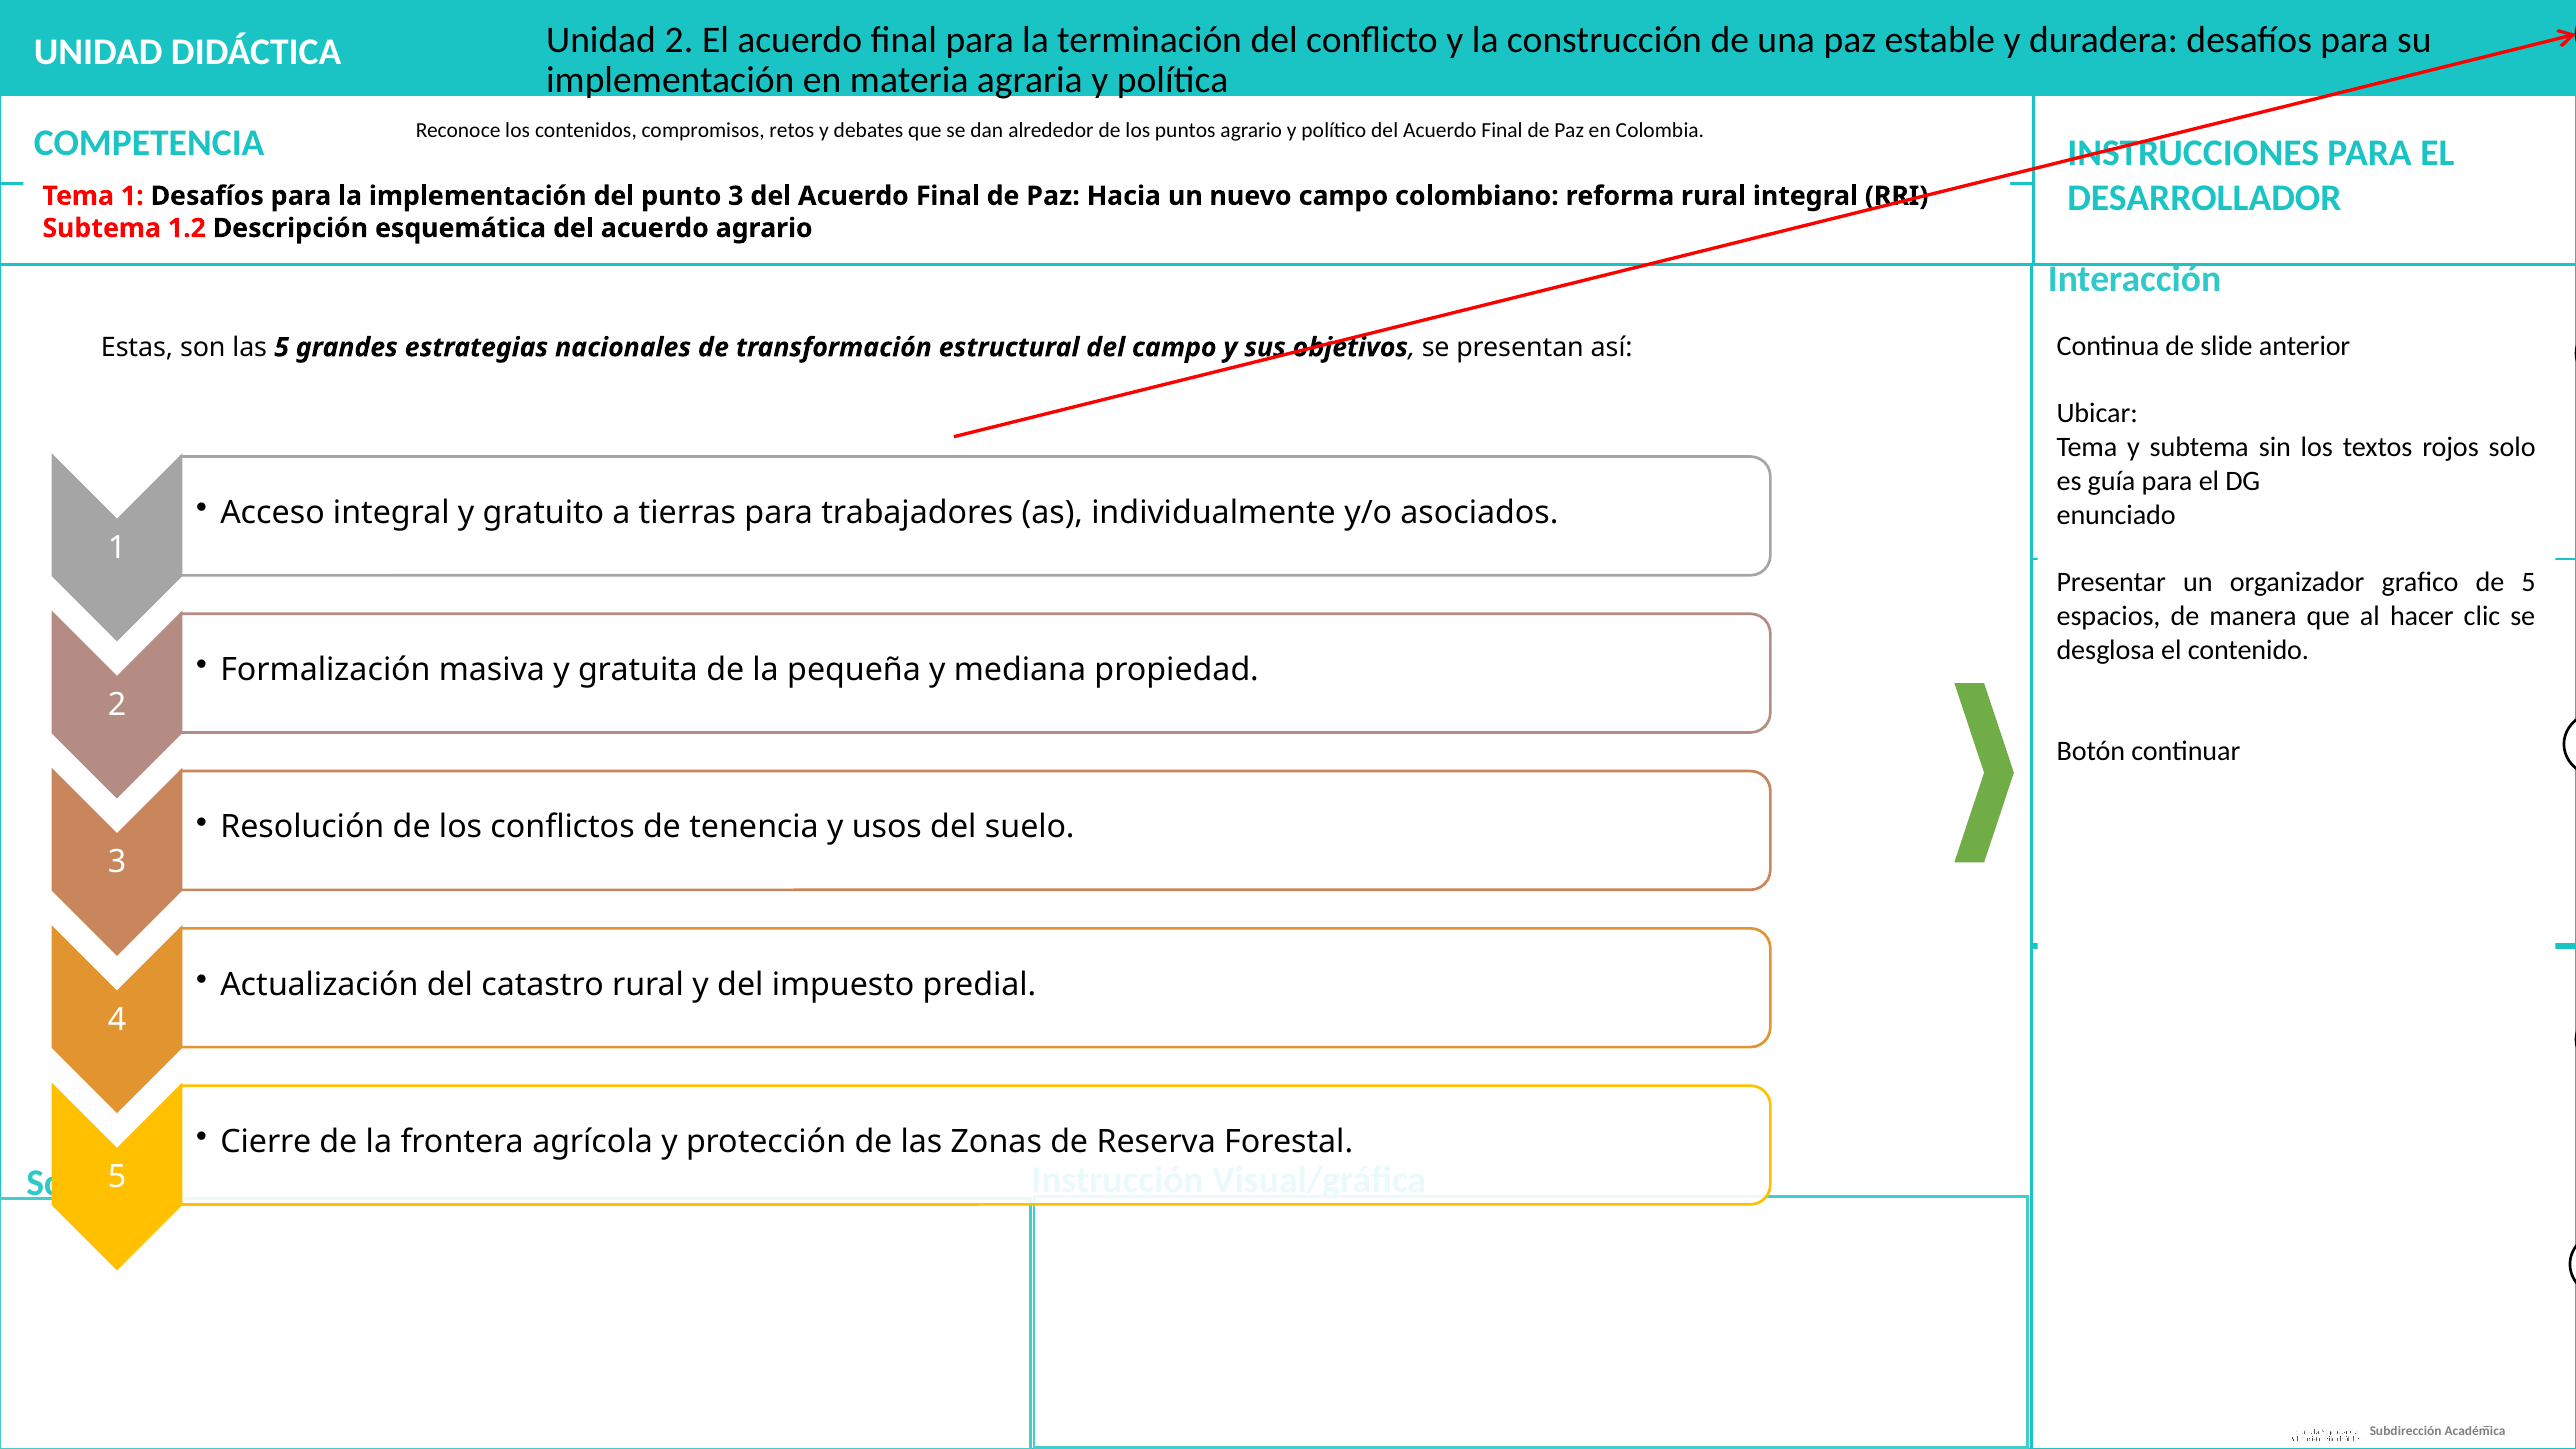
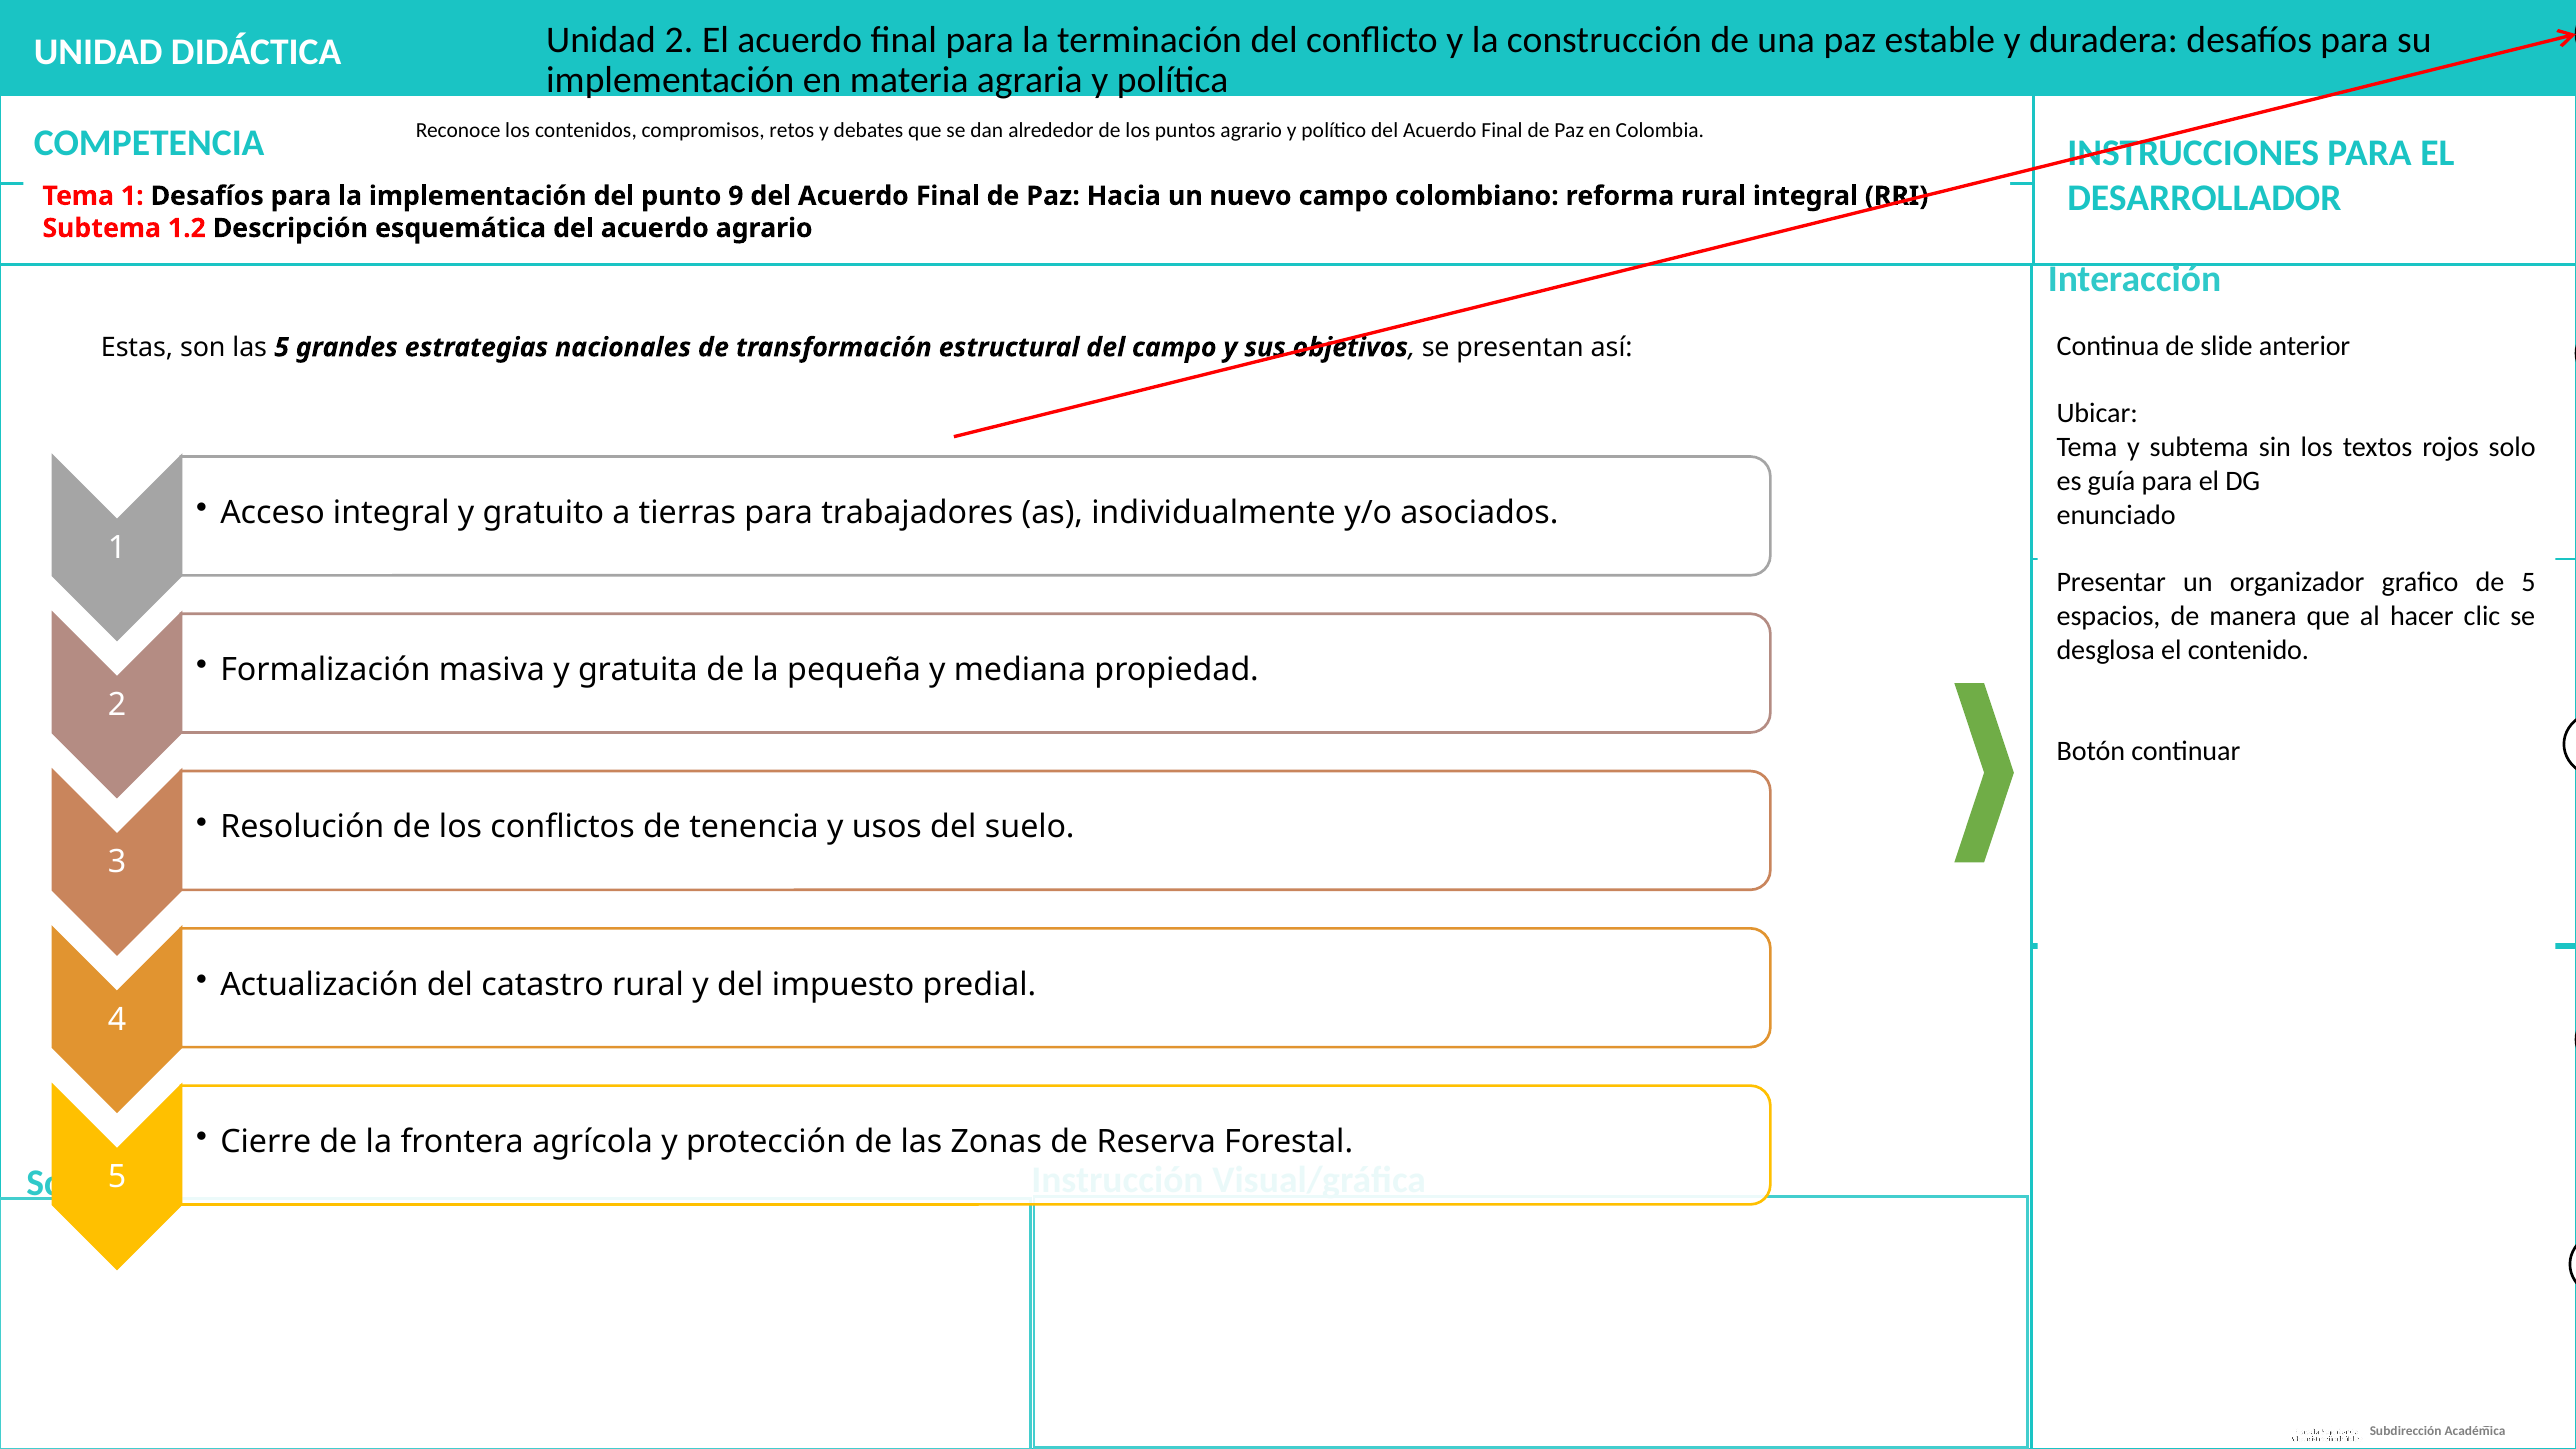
punto 3: 3 -> 9 (736, 196)
